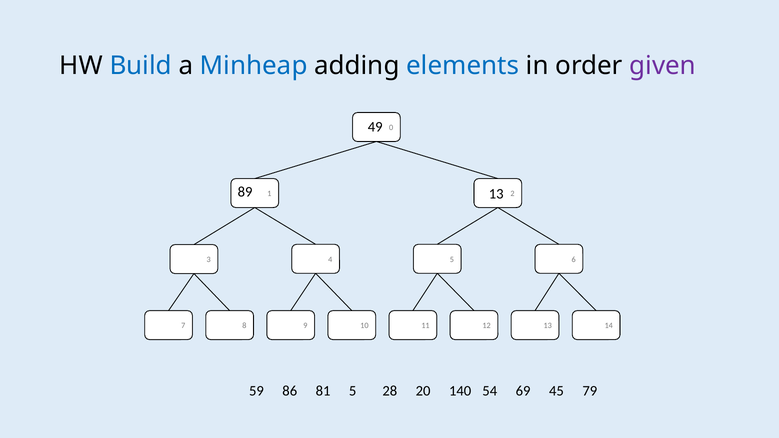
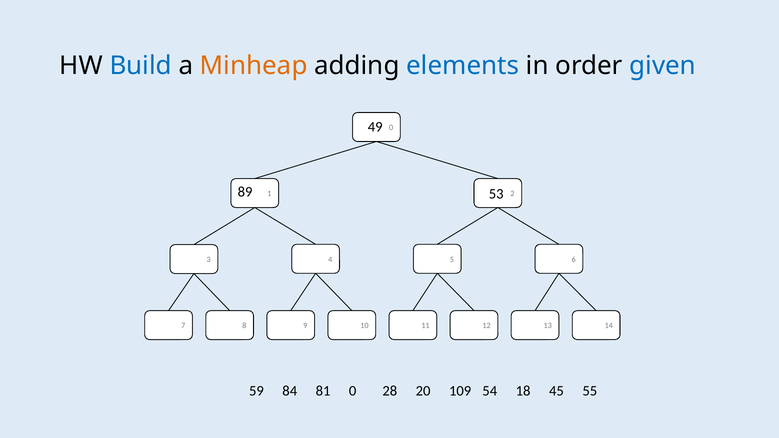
Minheap colour: blue -> orange (254, 65)
given colour: purple -> blue (663, 65)
89 13: 13 -> 53 (496, 194)
86: 86 -> 84 (290, 391)
81 5: 5 -> 0 (353, 391)
140: 140 -> 109 (460, 391)
69: 69 -> 18 (523, 391)
79: 79 -> 55 (590, 391)
